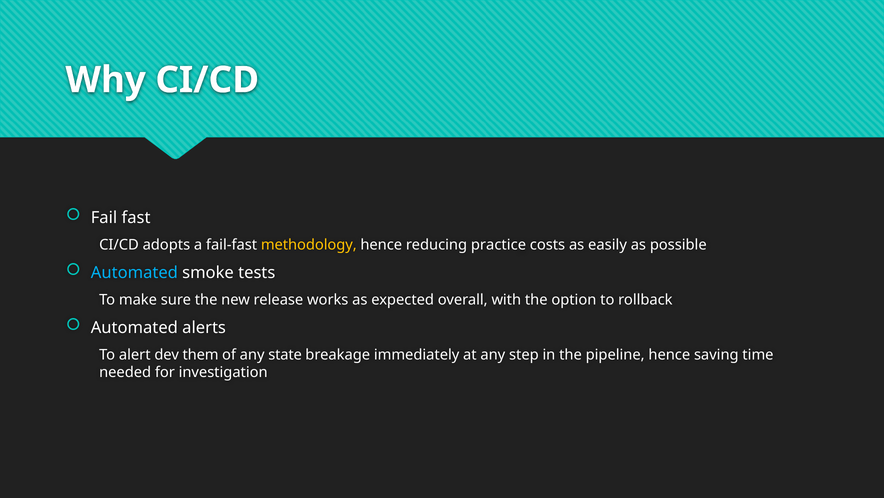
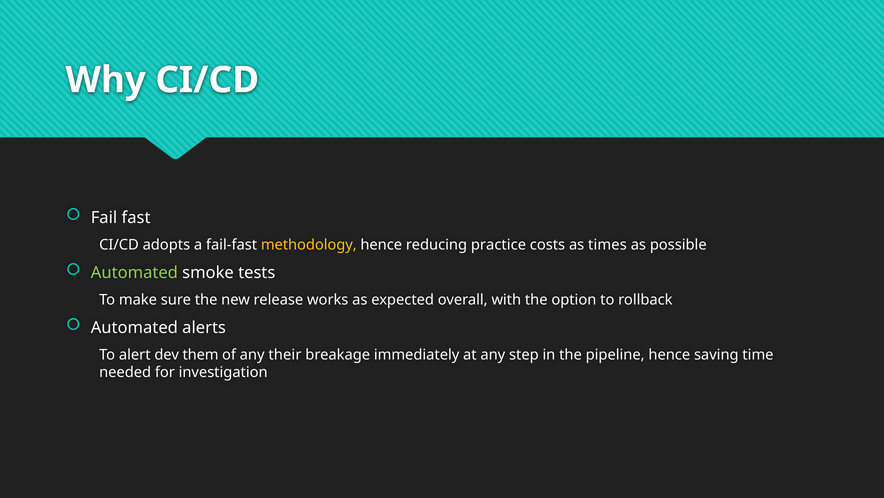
easily: easily -> times (607, 244)
Automated colour: light blue -> light green (134, 272)
state: state -> their (285, 354)
